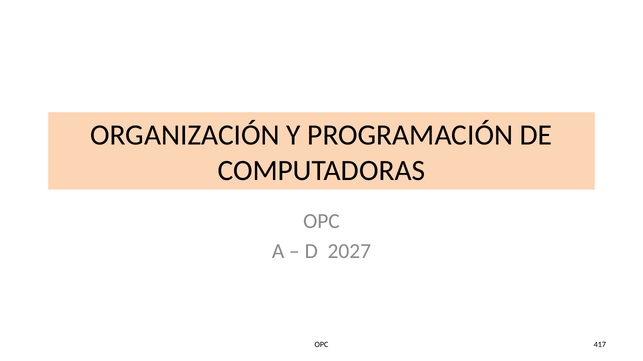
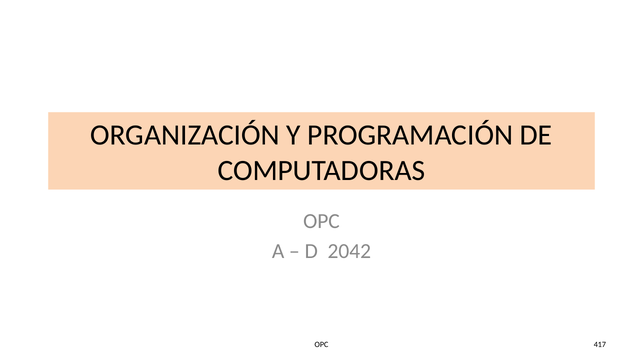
2027: 2027 -> 2042 (349, 252)
